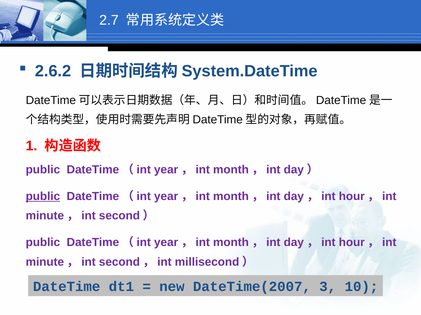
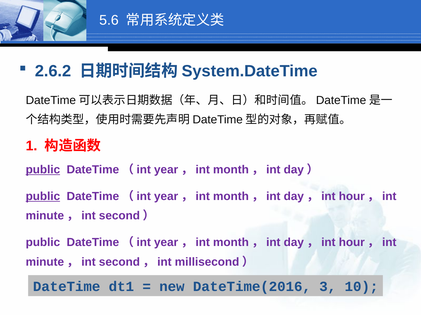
2.7: 2.7 -> 5.6 (109, 20)
public underline: none -> present (43, 170)
DateTime(2007: DateTime(2007 -> DateTime(2016 (252, 287)
